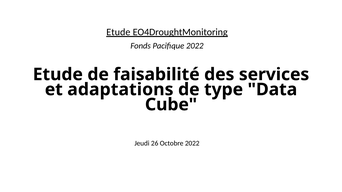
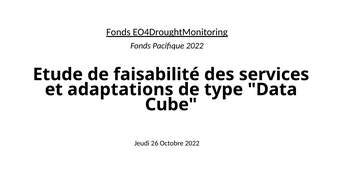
Etude: Etude -> Fonds (118, 32)
